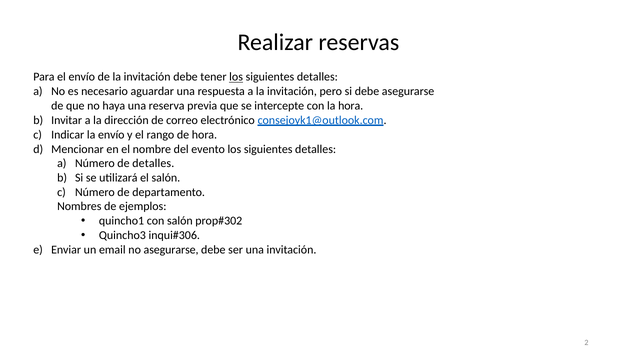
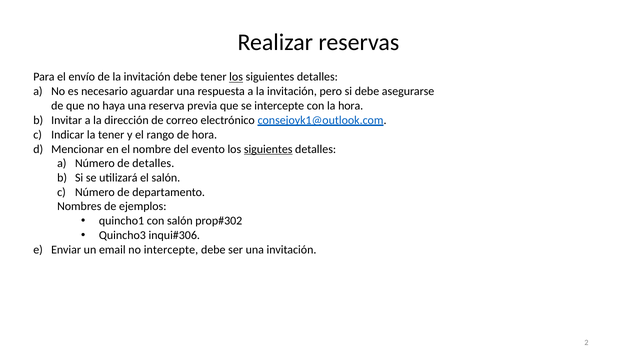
la envío: envío -> tener (111, 134)
siguientes underline: none -> present (268, 149)
no asegurarse: asegurarse -> intercepte (171, 249)
